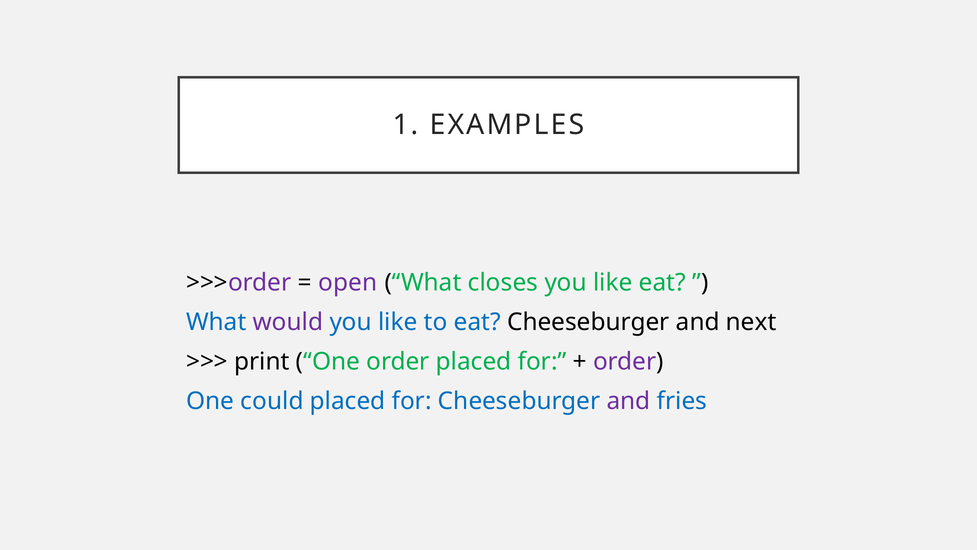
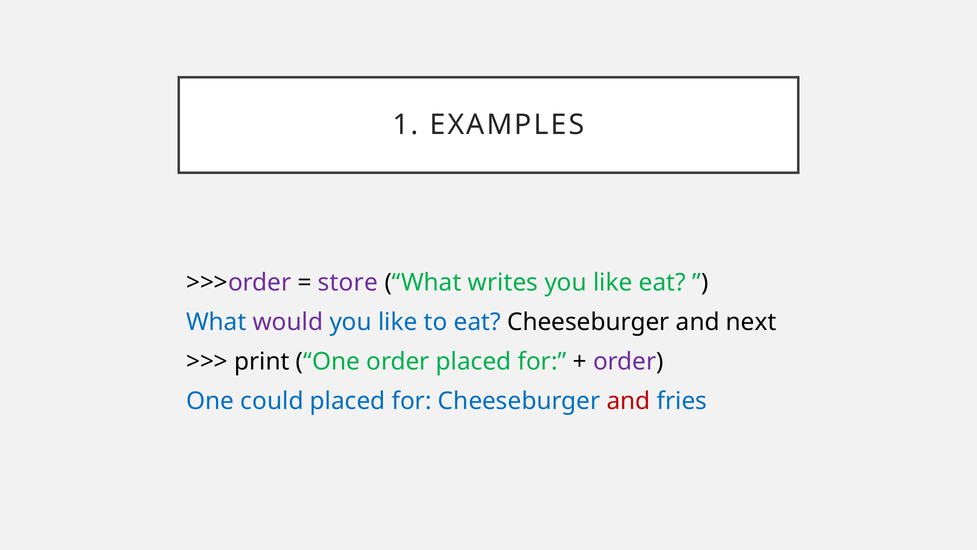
open: open -> store (348, 282)
closes: closes -> writes (503, 282)
and colour: purple -> red (629, 401)
